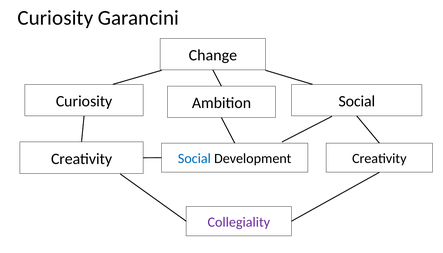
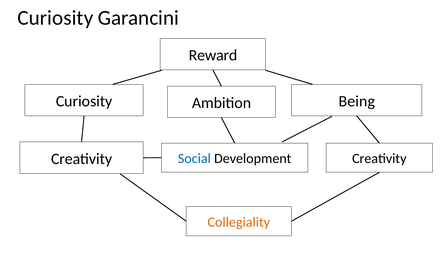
Change: Change -> Reward (213, 55)
Social: Social -> Being (357, 101)
Collegiality colour: purple -> orange (239, 222)
